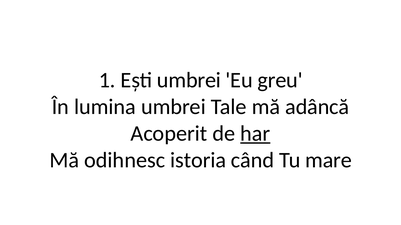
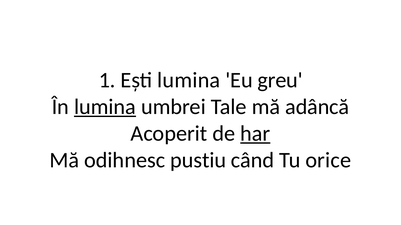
Ești umbrei: umbrei -> lumina (189, 80)
lumina underline: none -> present (105, 107)
istoria: istoria -> pustiu (198, 160)
mare: mare -> orice (328, 160)
